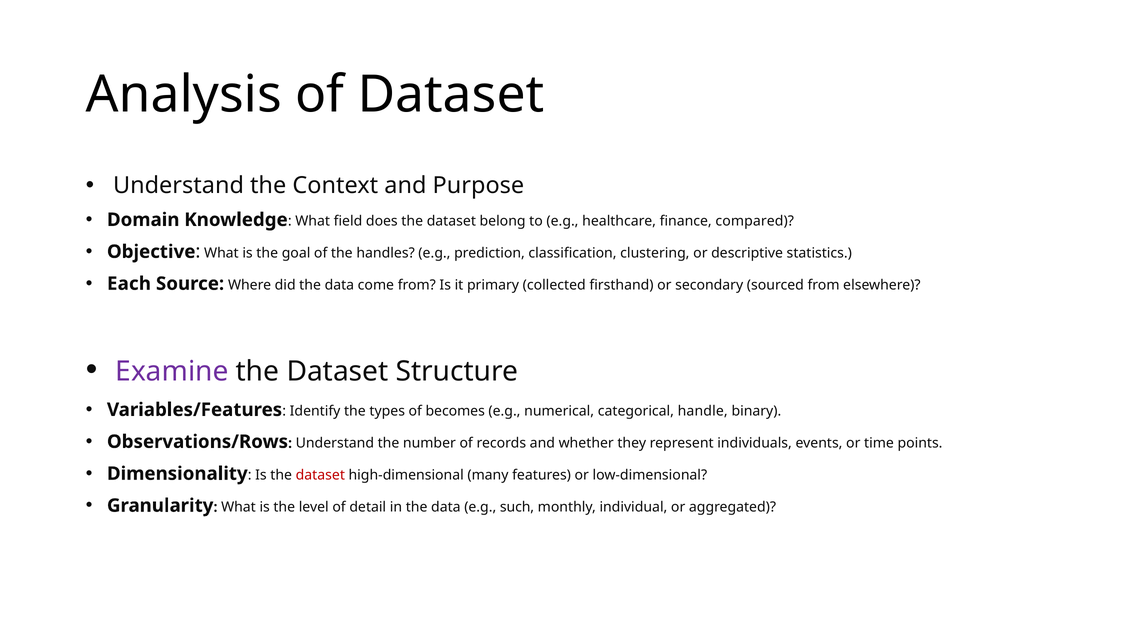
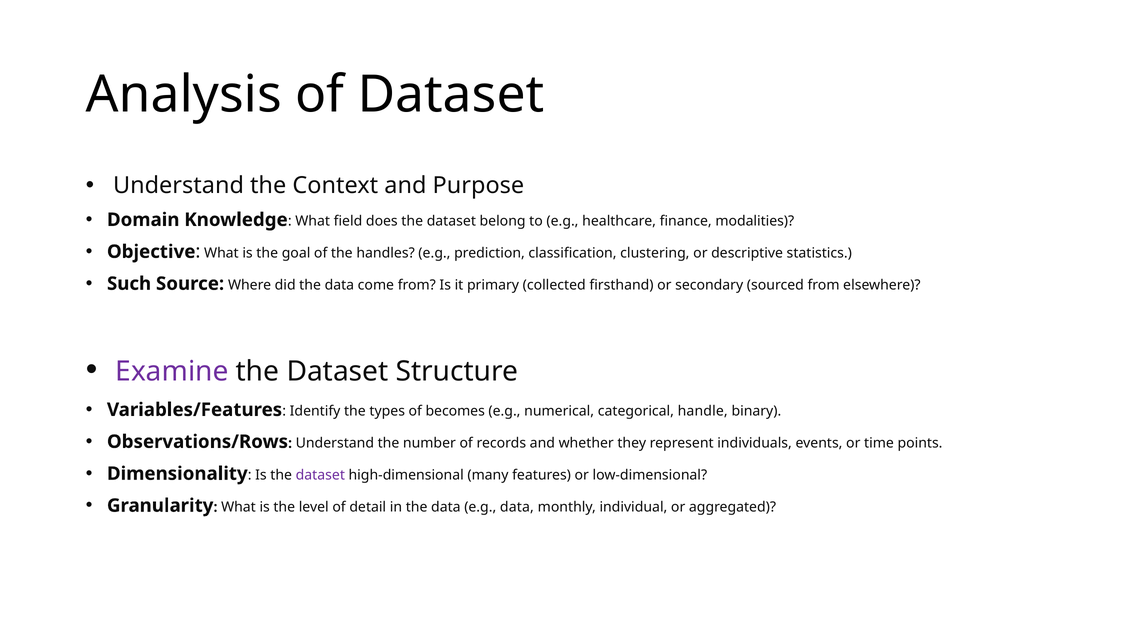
compared: compared -> modalities (755, 221)
Each: Each -> Such (129, 284)
dataset colour: red -> purple (320, 475)
e.g such: such -> data (517, 507)
